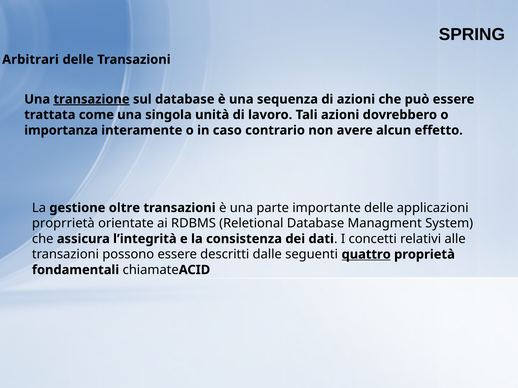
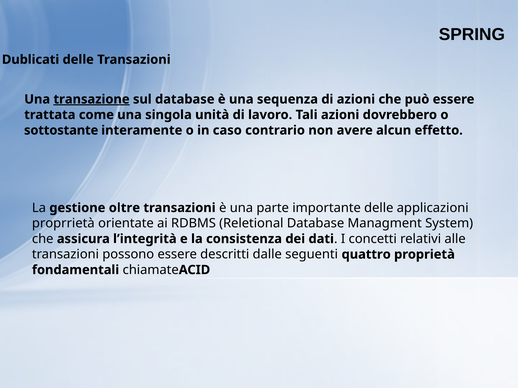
Arbitrari: Arbitrari -> Dublicati (31, 60)
importanza: importanza -> sottostante (61, 130)
quattro underline: present -> none (366, 255)
